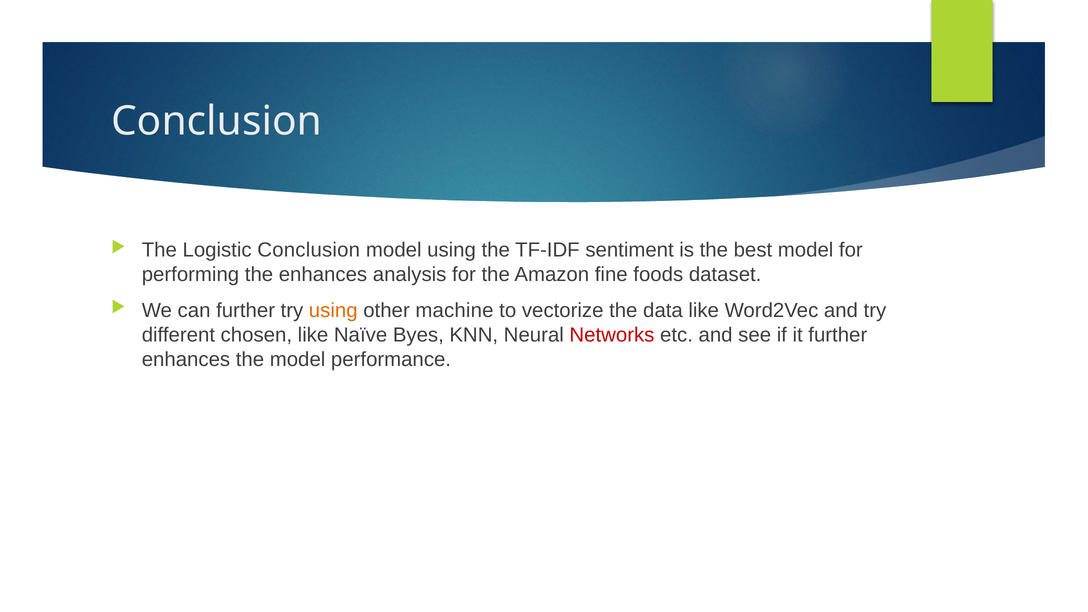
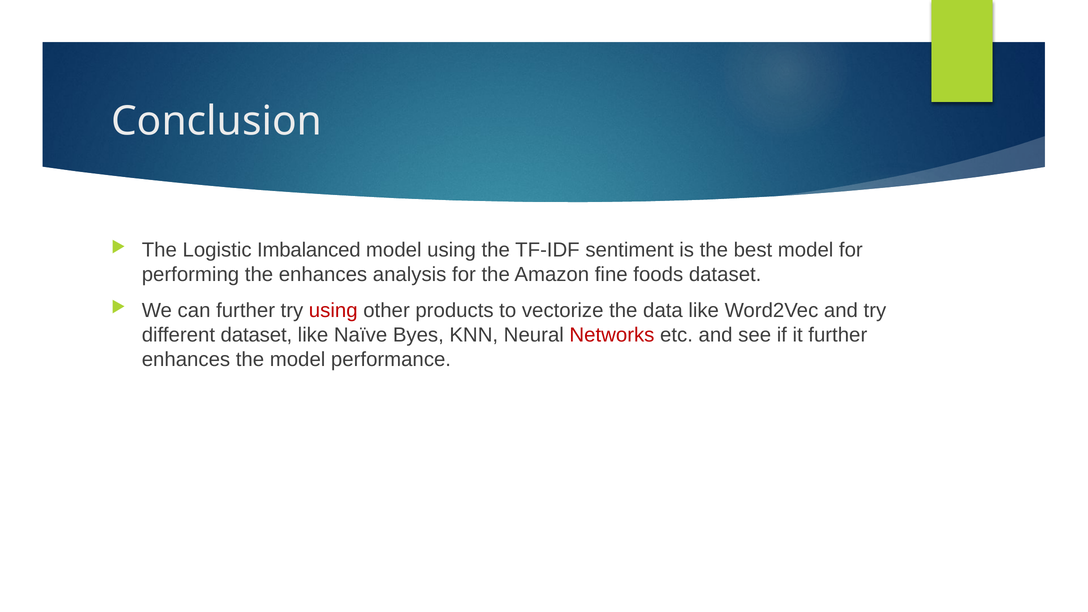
Logistic Conclusion: Conclusion -> Imbalanced (309, 250)
using colour: orange -> red (333, 310)
machine: machine -> products (455, 310)
different chosen: chosen -> dataset (256, 335)
